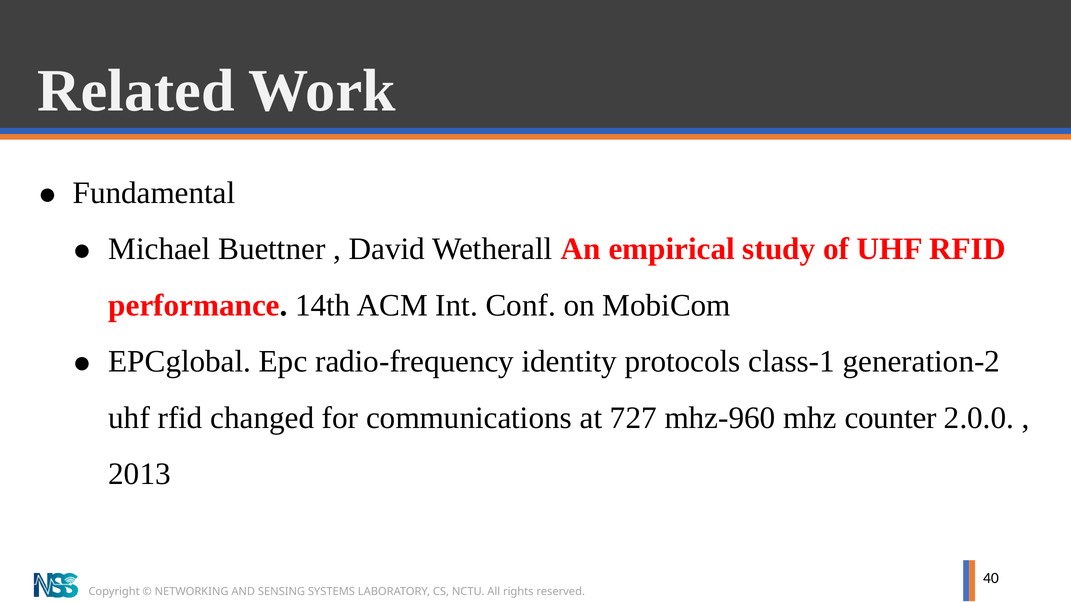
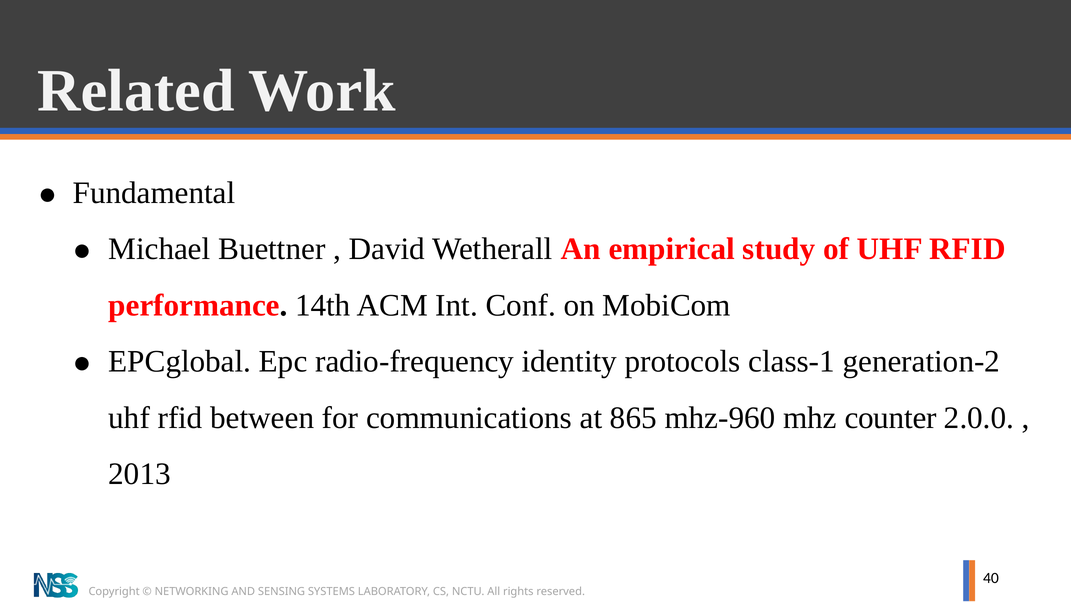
changed: changed -> between (262, 418)
727: 727 -> 865 (633, 418)
